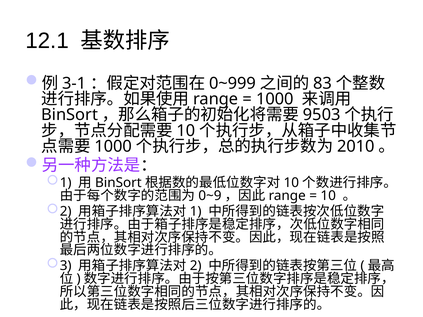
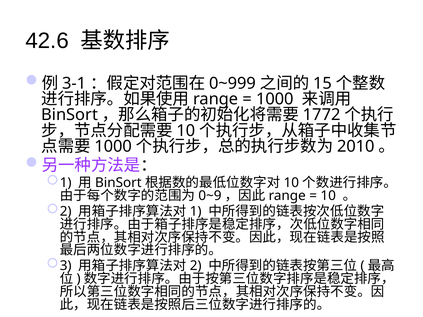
12.1: 12.1 -> 42.6 (47, 41)
83: 83 -> 15 (323, 83)
9503: 9503 -> 1772 (322, 115)
